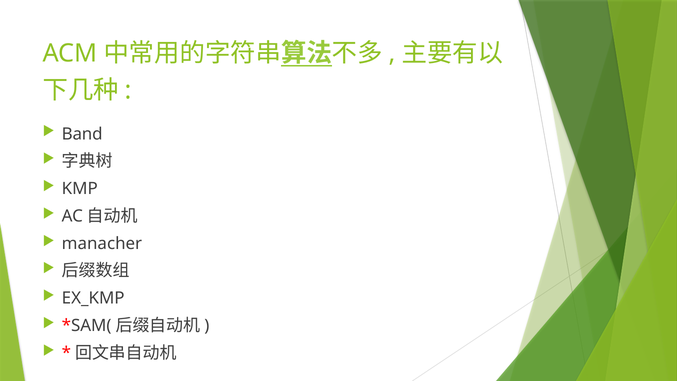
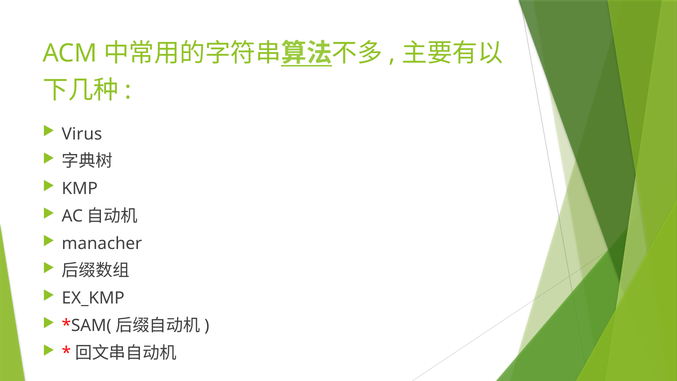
Band: Band -> Virus (82, 134)
